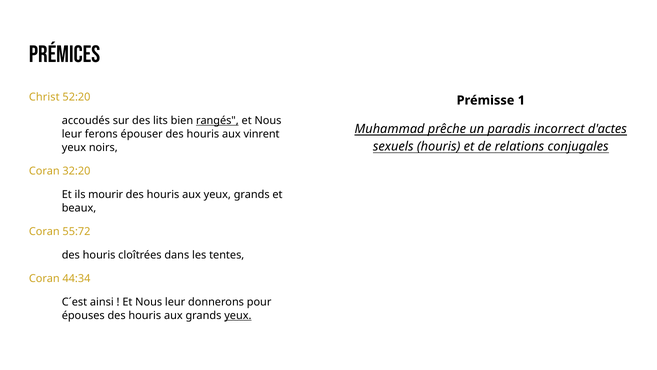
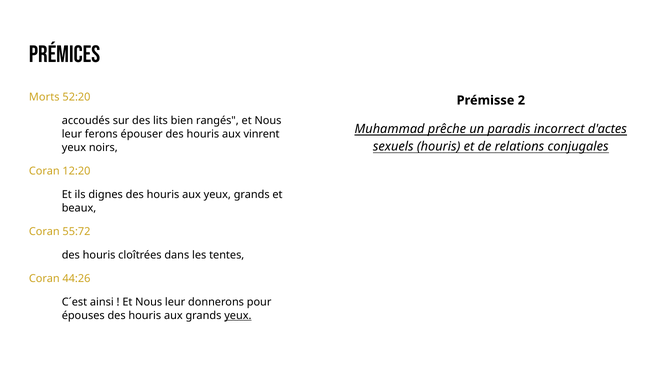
Christ: Christ -> Morts (44, 97)
1: 1 -> 2 (521, 100)
rangés underline: present -> none (217, 121)
32:20: 32:20 -> 12:20 (76, 171)
mourir: mourir -> dignes (106, 195)
44:34: 44:34 -> 44:26 (76, 278)
